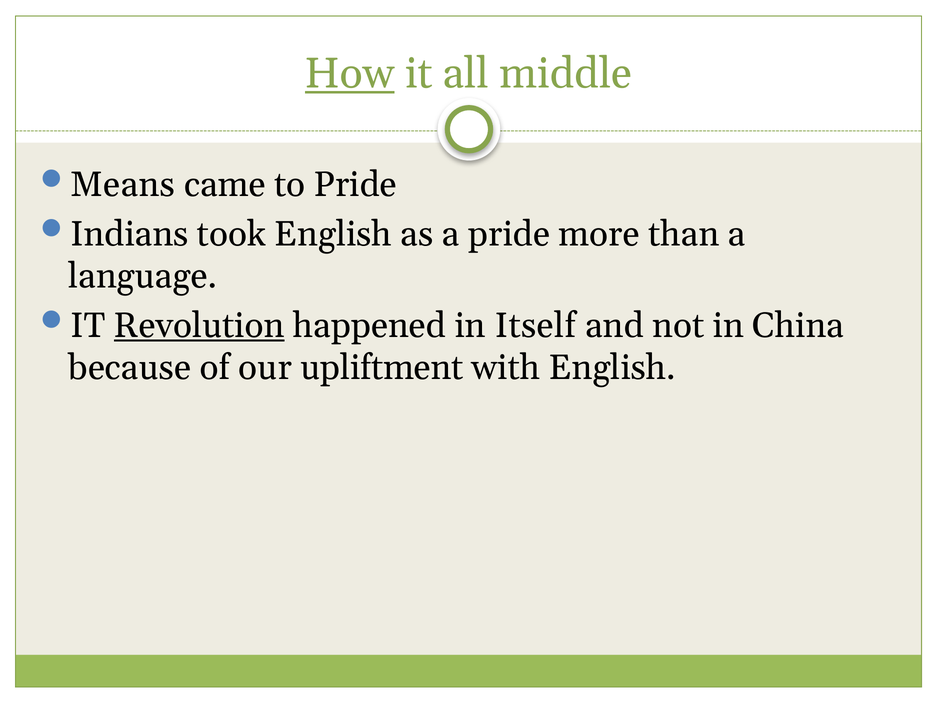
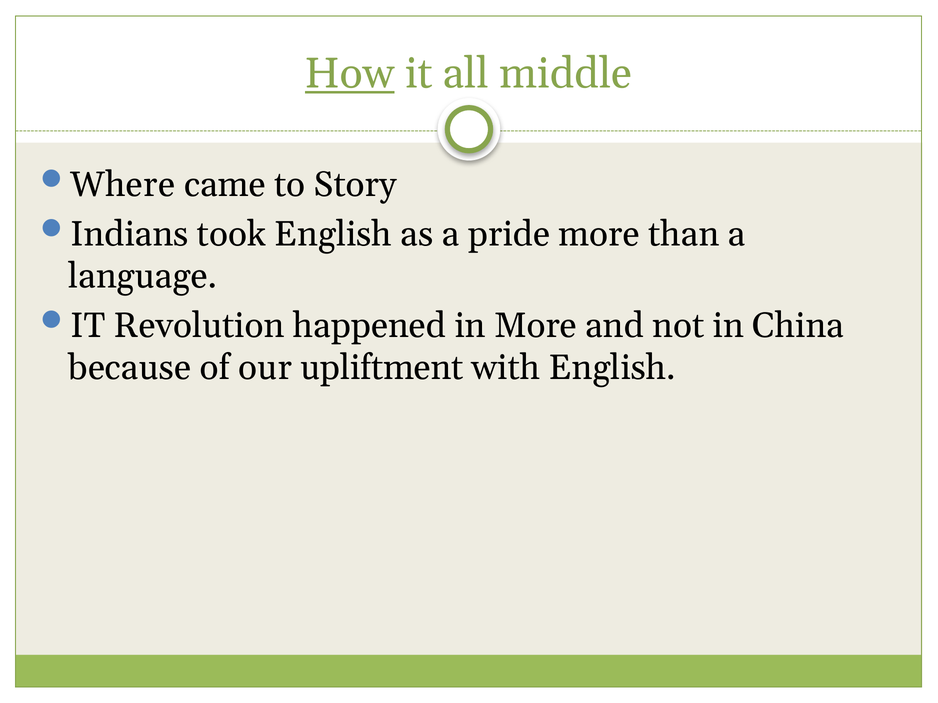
Means: Means -> Where (123, 185)
to Pride: Pride -> Story (355, 185)
Revolution underline: present -> none (199, 326)
in Itself: Itself -> More (536, 326)
